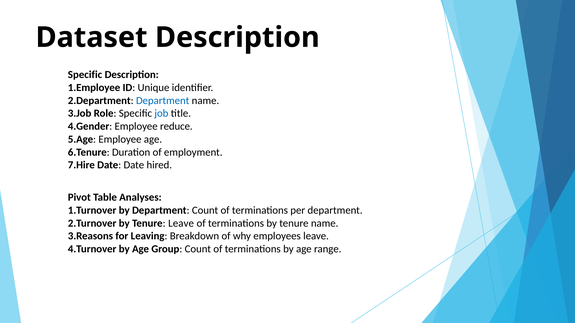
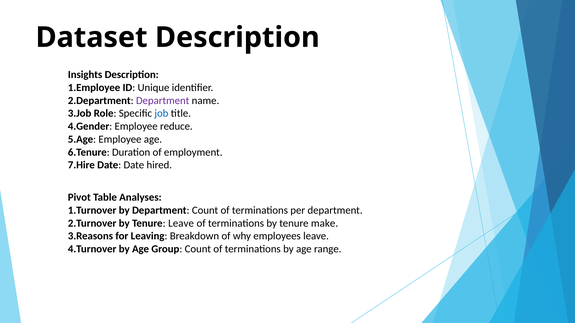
Specific: Specific -> Insights (85, 75)
Department colour: blue -> purple (163, 101)
tenure name: name -> make (325, 223)
